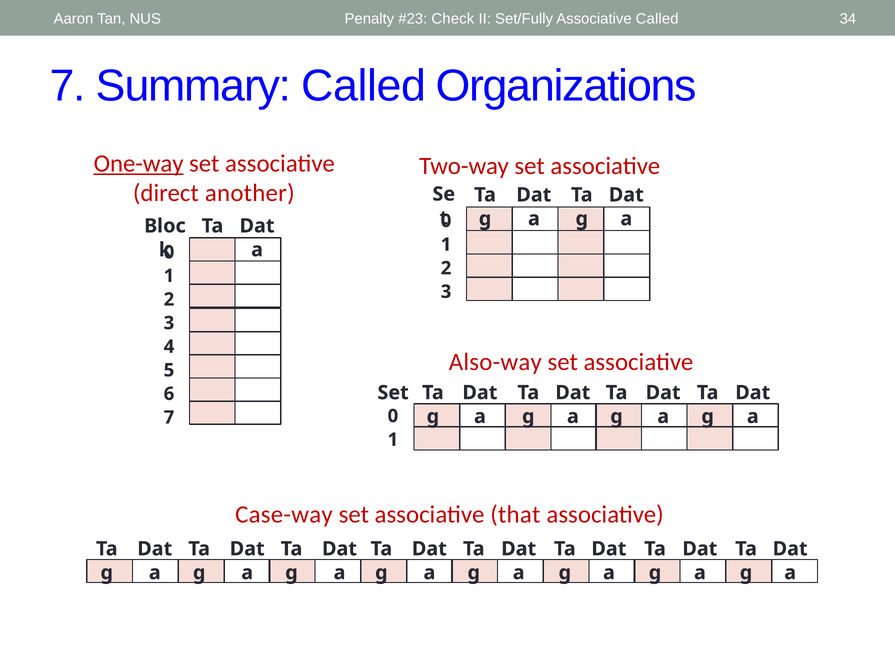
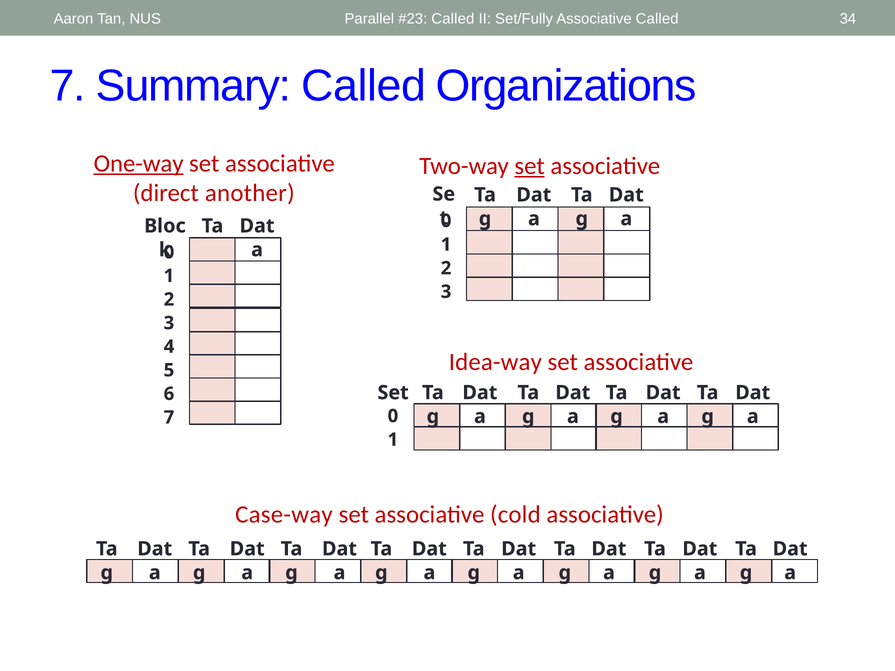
Penalty: Penalty -> Parallel (369, 19)
Check: Check -> Called (453, 19)
set underline: none -> present (530, 166)
Also-way: Also-way -> Idea-way (495, 362)
that: that -> cold (515, 515)
